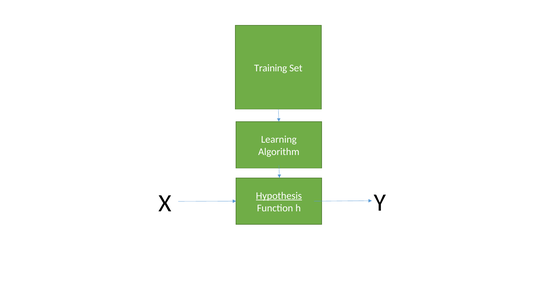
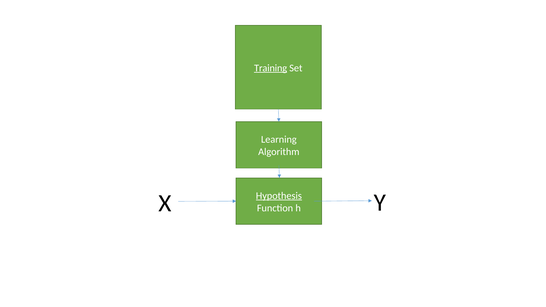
Training underline: none -> present (271, 68)
